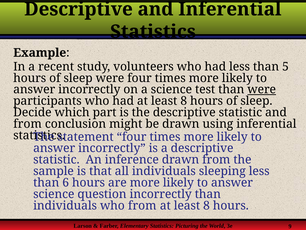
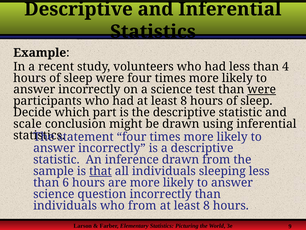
5: 5 -> 4 (286, 66)
from: from -> scale (28, 124)
that underline: none -> present (100, 171)
